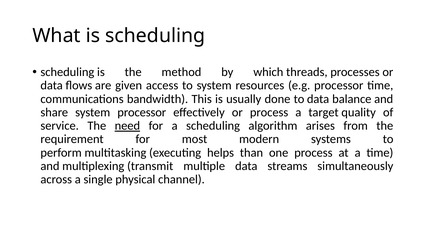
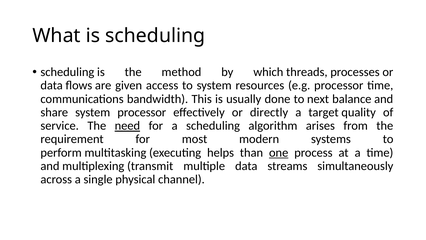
to data: data -> next (318, 99)
or process: process -> directly (269, 112)
one underline: none -> present (279, 152)
